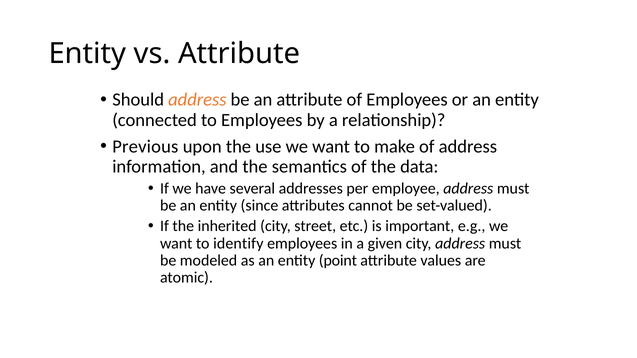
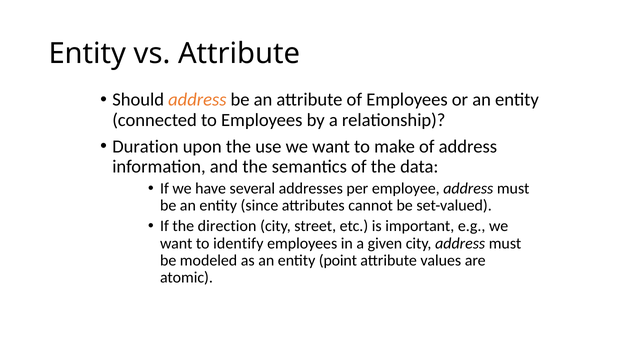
Previous: Previous -> Duration (145, 147)
inherited: inherited -> direction (227, 226)
